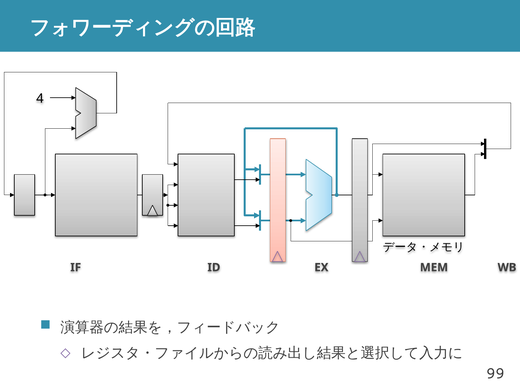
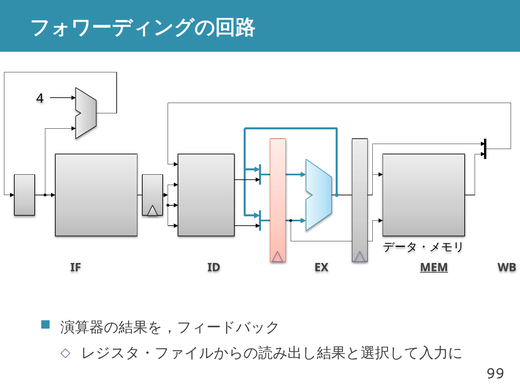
MEM underline: none -> present (434, 267)
